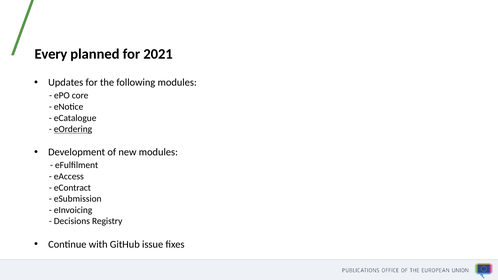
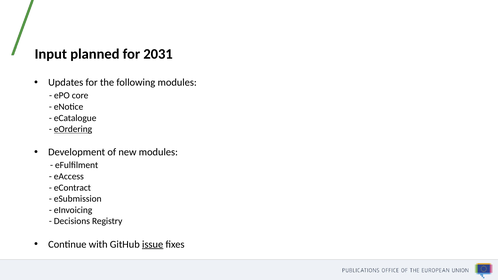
Every: Every -> Input (51, 54)
2021: 2021 -> 2031 (158, 54)
issue underline: none -> present (153, 244)
